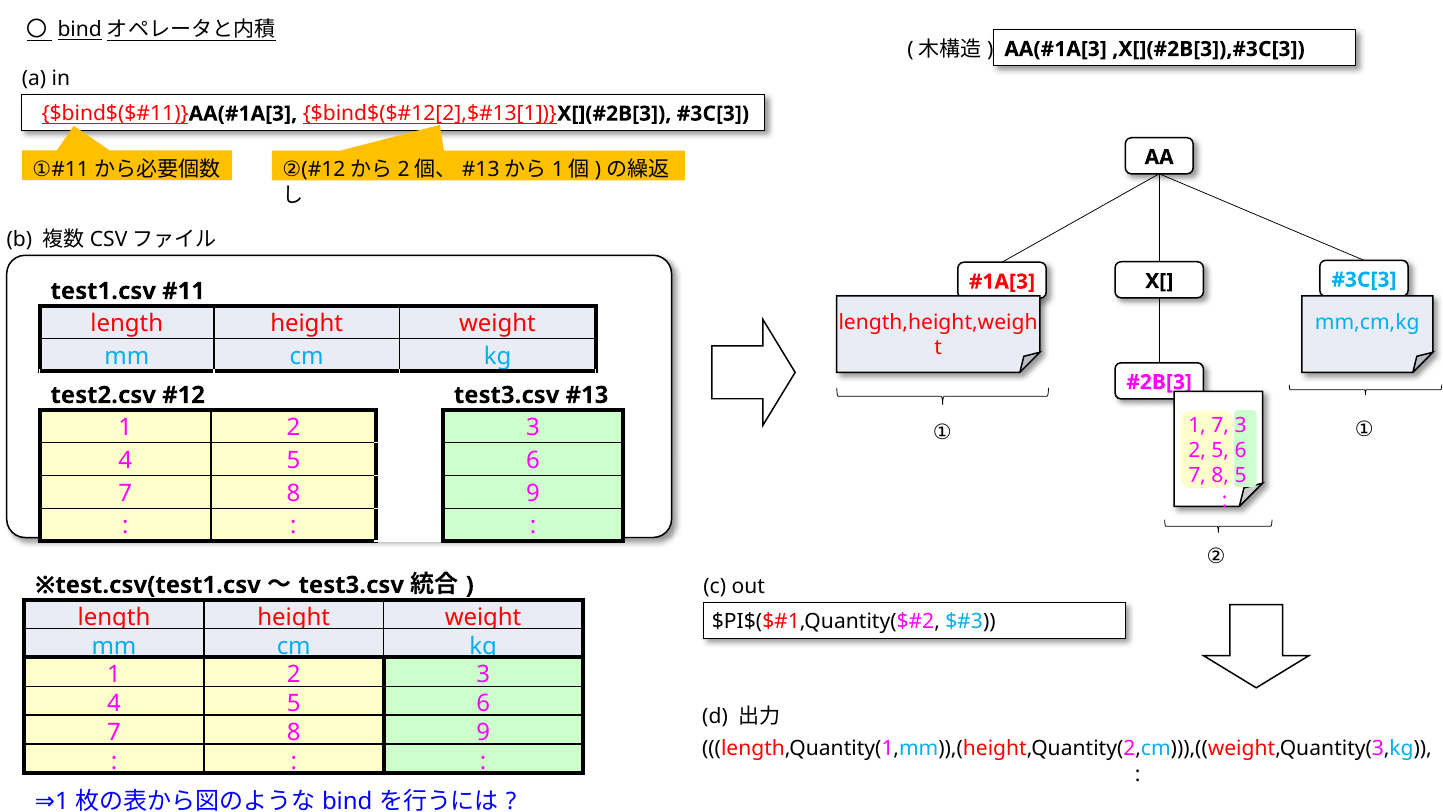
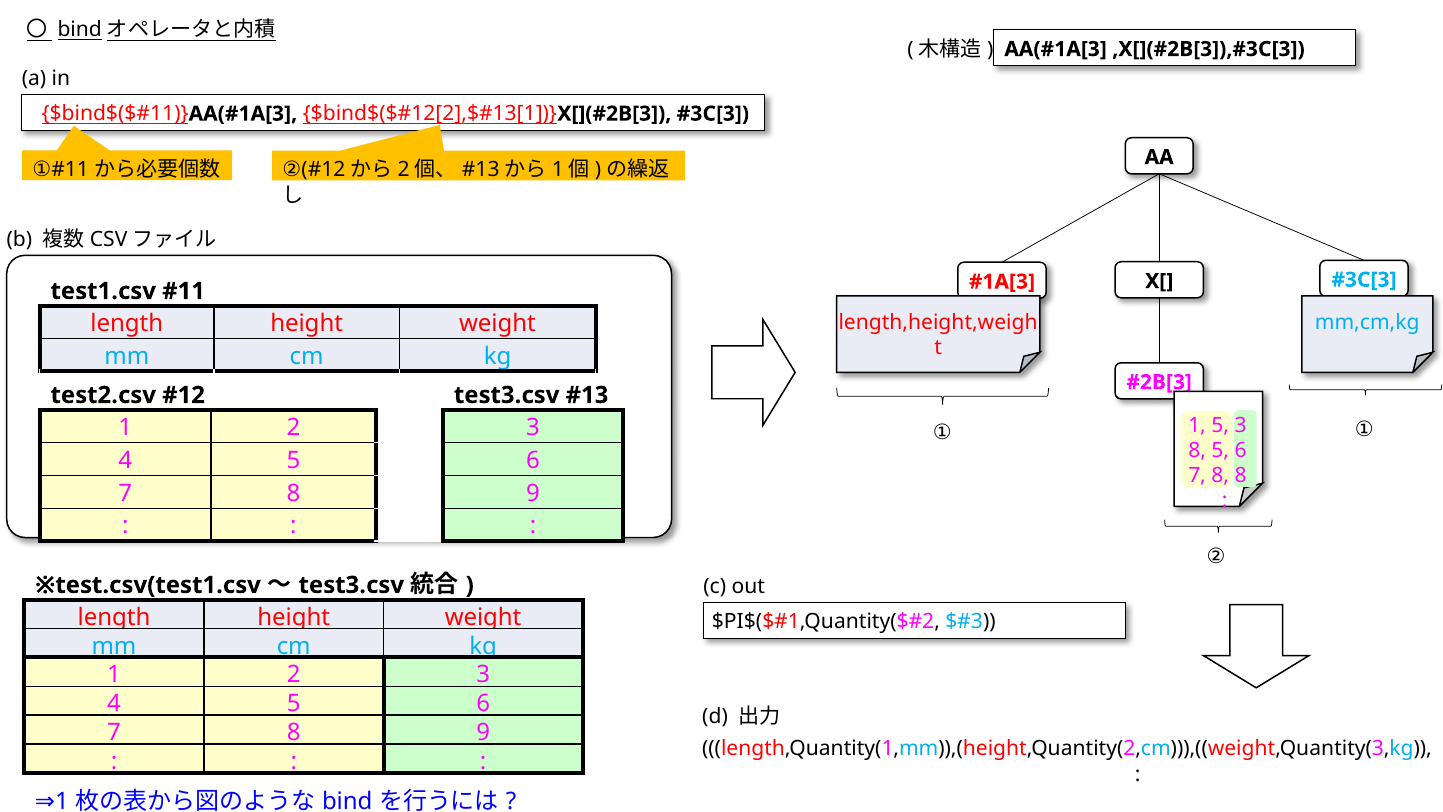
1 7: 7 -> 5 (1220, 425)
2: 2 -> 8 (1197, 450)
8 5: 5 -> 8 (1241, 475)
